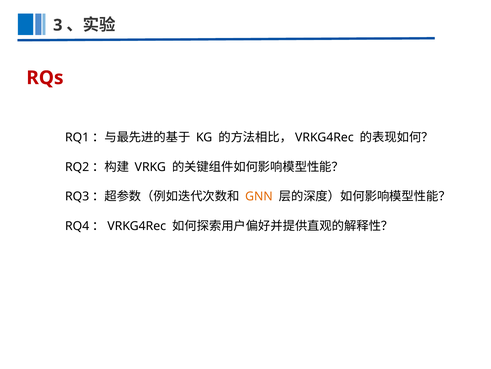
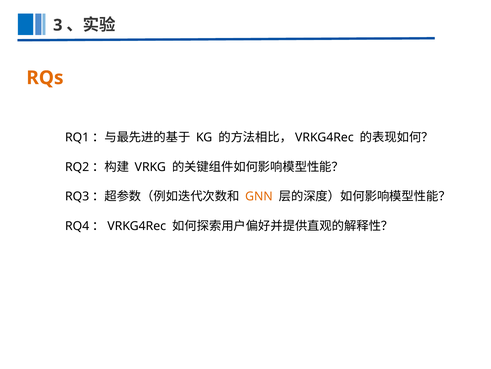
RQs colour: red -> orange (45, 78)
